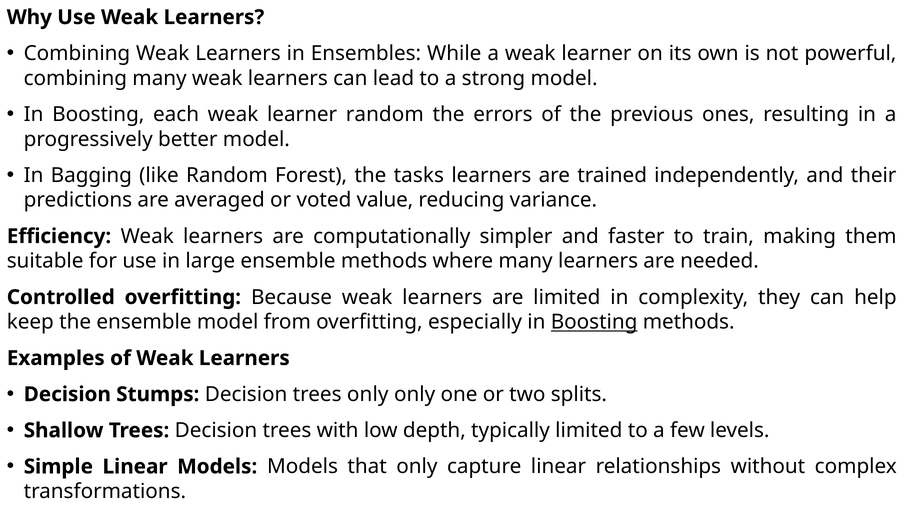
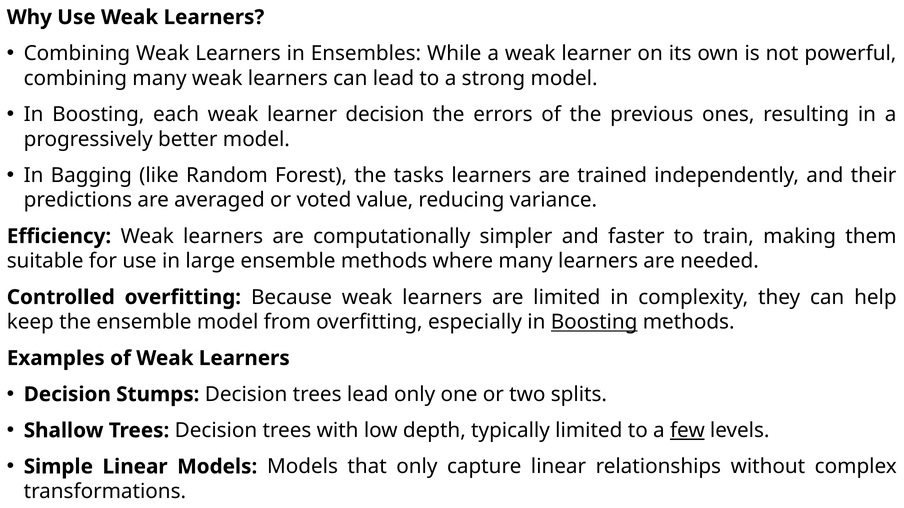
learner random: random -> decision (385, 114)
trees only: only -> lead (368, 395)
few underline: none -> present (687, 431)
